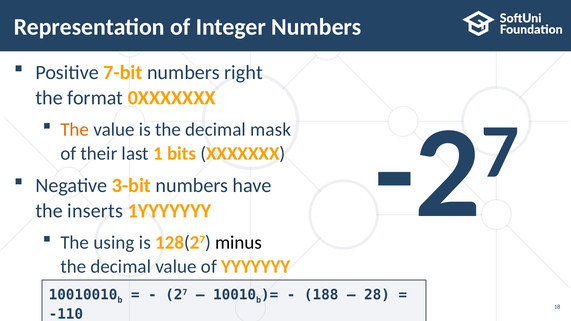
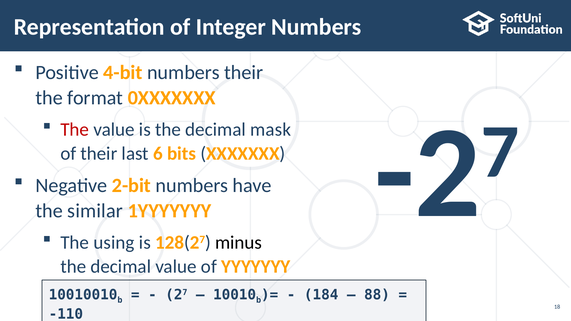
7-bit: 7-bit -> 4-bit (123, 72)
numbers right: right -> their (244, 72)
The colour: orange -> red (75, 130)
1: 1 -> 6 (158, 154)
3-bit: 3-bit -> 2-bit (131, 186)
inserts: inserts -> similar (95, 211)
188: 188 -> 184 (321, 295)
28: 28 -> 88 (377, 295)
